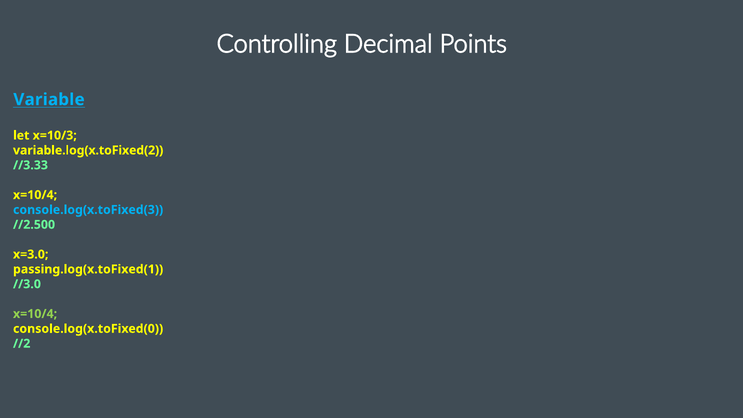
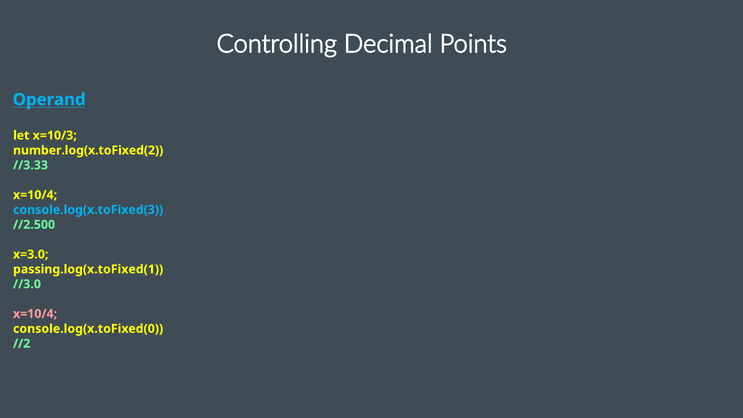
Variable: Variable -> Operand (49, 100)
variable.log(x.toFixed(2: variable.log(x.toFixed(2 -> number.log(x.toFixed(2 (88, 150)
x=10/4 colour: light green -> pink (35, 314)
